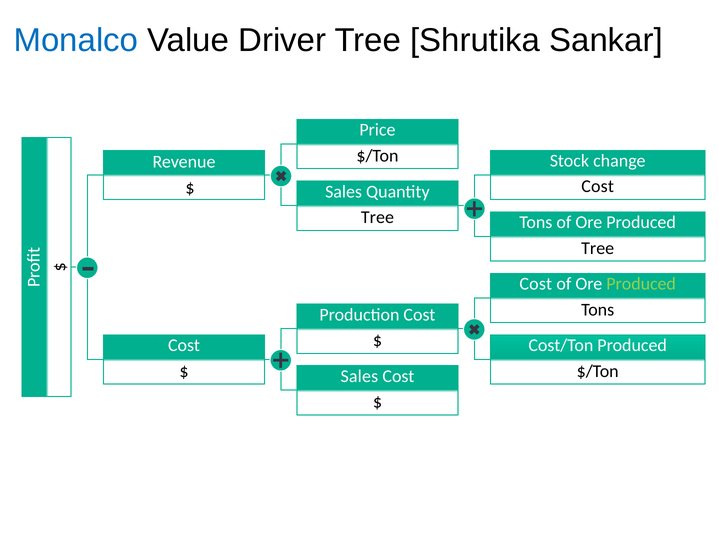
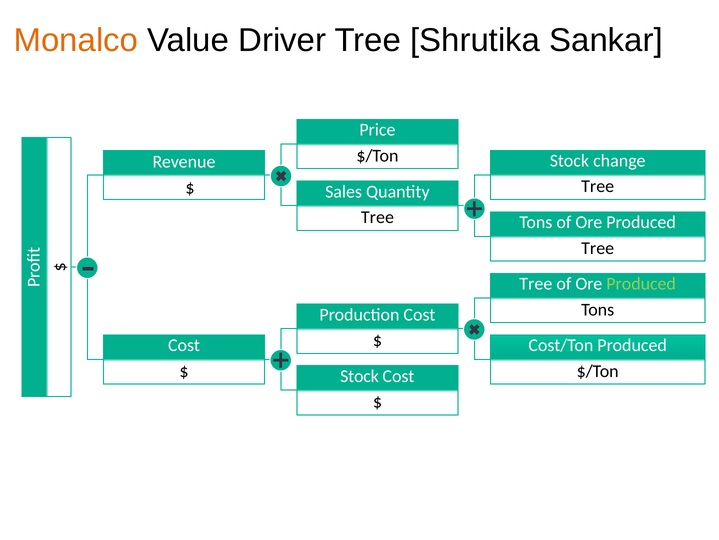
Monalco colour: blue -> orange (76, 41)
Cost: Cost -> Tree (598, 186)
Cost: Cost -> Tree (536, 283)
Sales: Sales -> Stock (360, 376)
